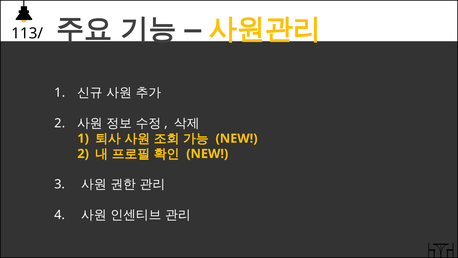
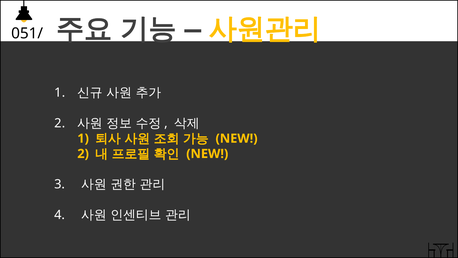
113/: 113/ -> 051/ (27, 33)
